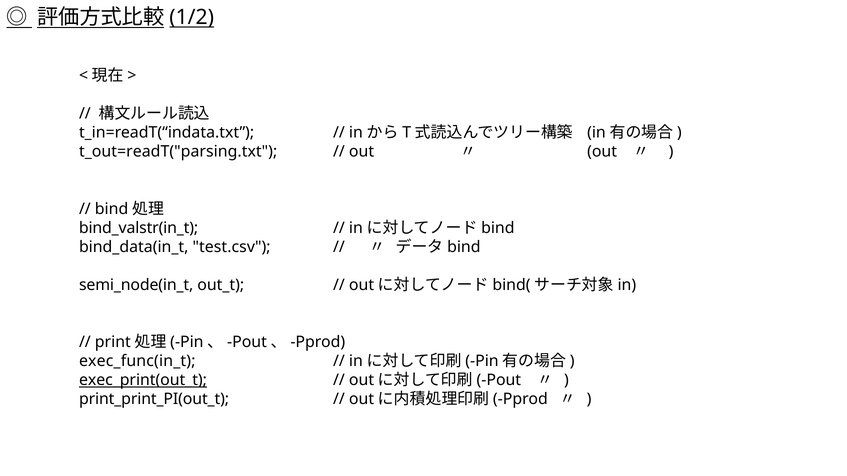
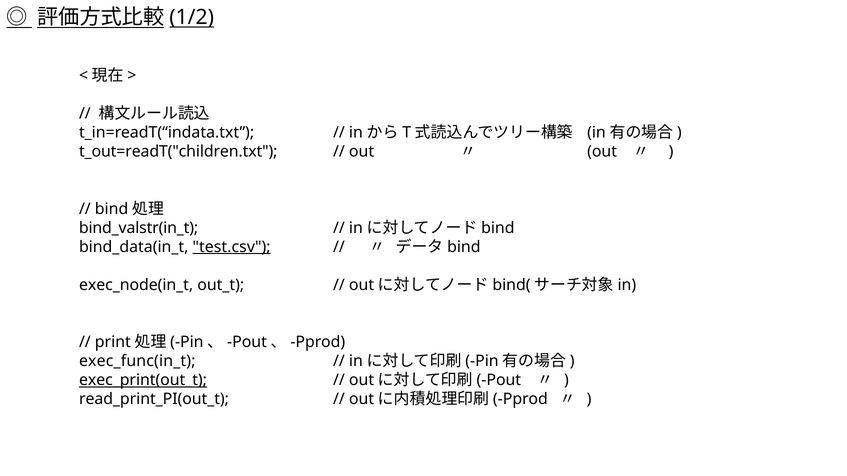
t_out=readT("parsing.txt: t_out=readT("parsing.txt -> t_out=readT("children.txt (178, 152)
test.csv underline: none -> present (232, 247)
semi_node(in_t: semi_node(in_t -> exec_node(in_t (136, 285)
print_print_PI(out_t: print_print_PI(out_t -> read_print_PI(out_t (154, 400)
